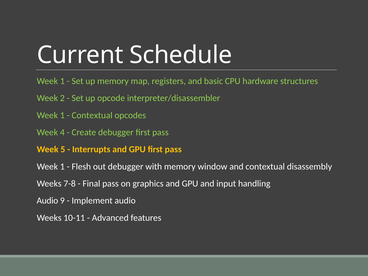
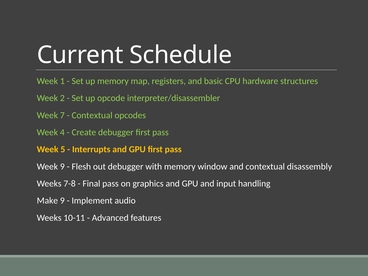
1: 1 -> 7 (62, 115)
1: 1 -> 9 (62, 167)
Audio: Audio -> Make (47, 201)
